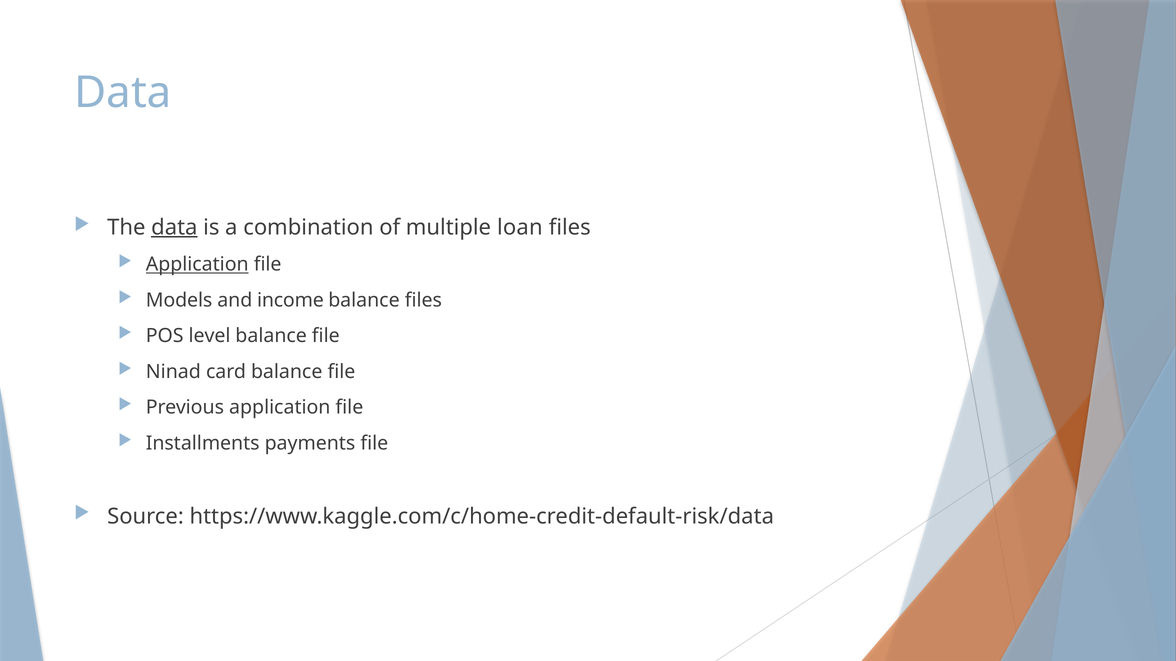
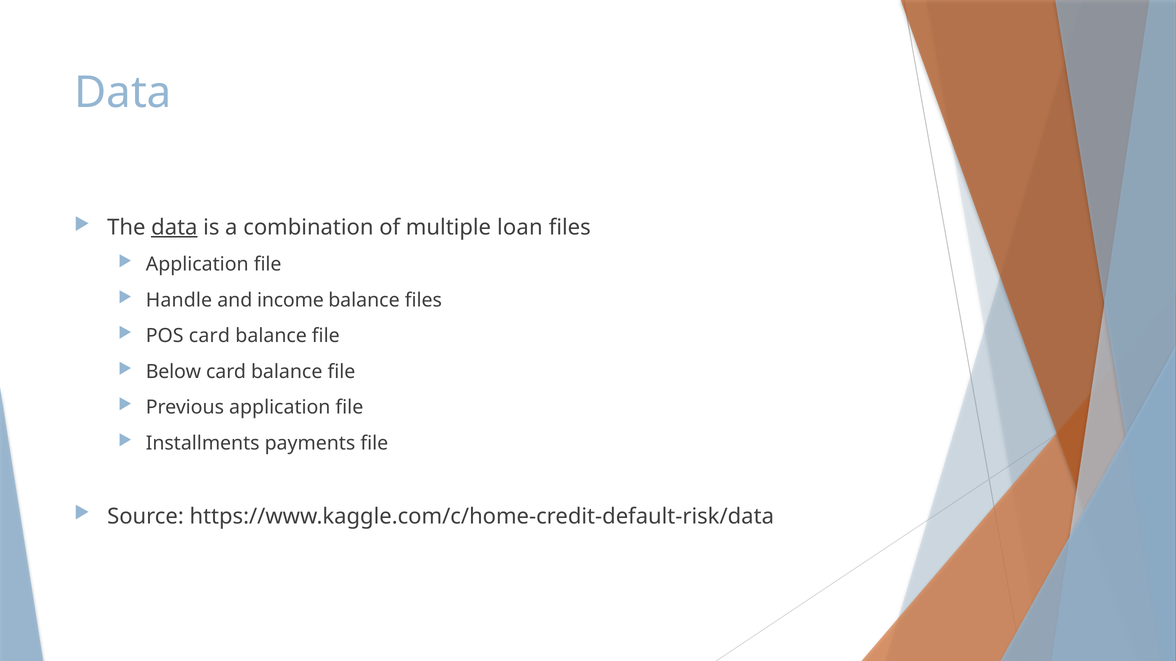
Application underline: present -> none (197, 265)
Models: Models -> Handle (179, 300)
POS level: level -> card (209, 336)
Ninad: Ninad -> Below (173, 372)
